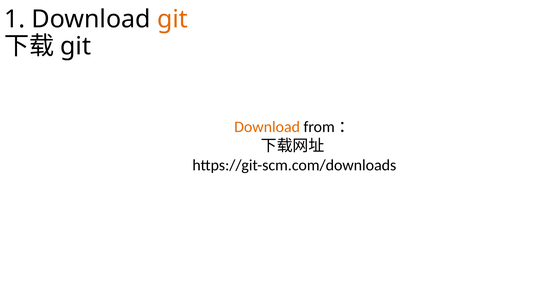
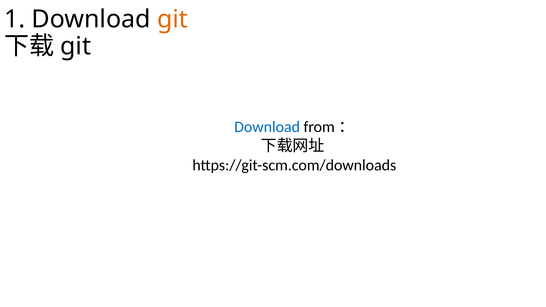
Download colour: orange -> blue (267, 127)
